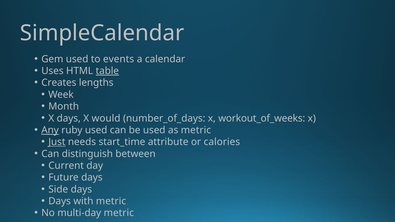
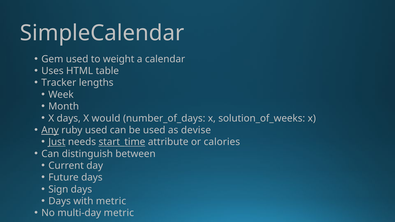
events: events -> weight (119, 59)
table underline: present -> none (107, 71)
Creates: Creates -> Tracker (59, 83)
workout_of_weeks: workout_of_weeks -> solution_of_weeks (262, 118)
as metric: metric -> devise (196, 130)
start_time underline: none -> present (122, 142)
Side: Side -> Sign (58, 189)
